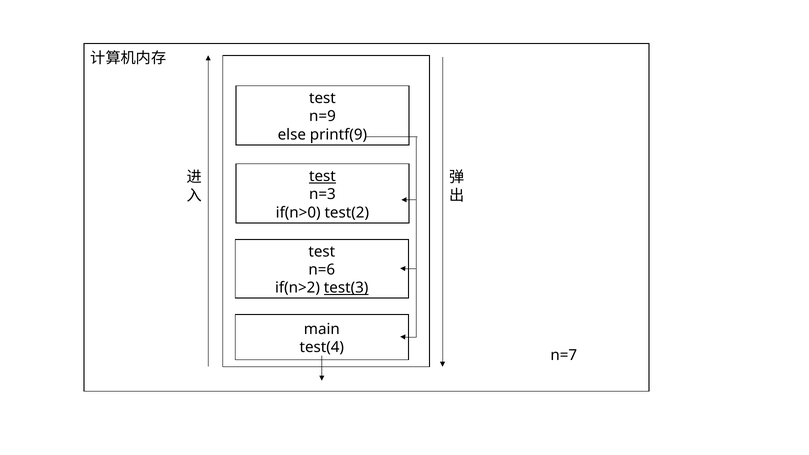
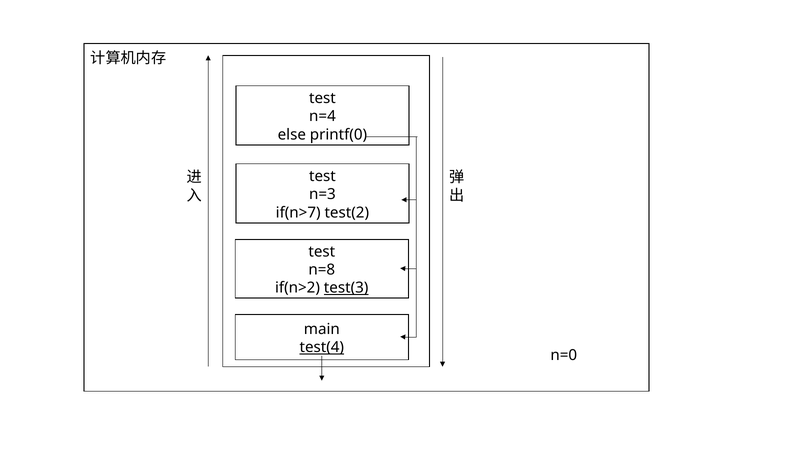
n=9: n=9 -> n=4 (322, 116)
printf(9: printf(9 -> printf(0 (338, 135)
test underline: present -> none (322, 176)
if(n>0: if(n>0 -> if(n>7 (298, 213)
n=6: n=6 -> n=8 (322, 270)
test(4 underline: none -> present (322, 347)
n=7: n=7 -> n=0 (564, 355)
